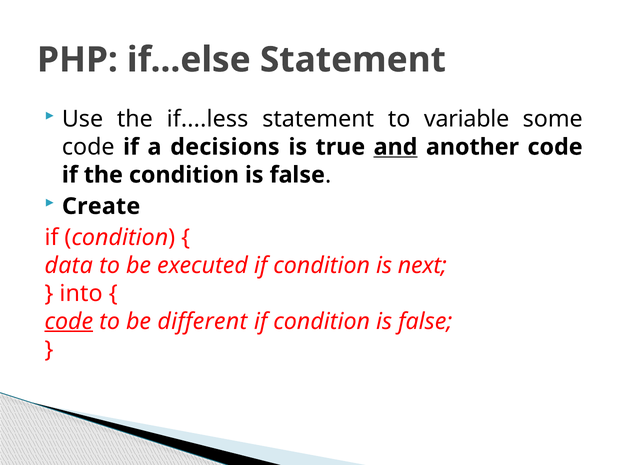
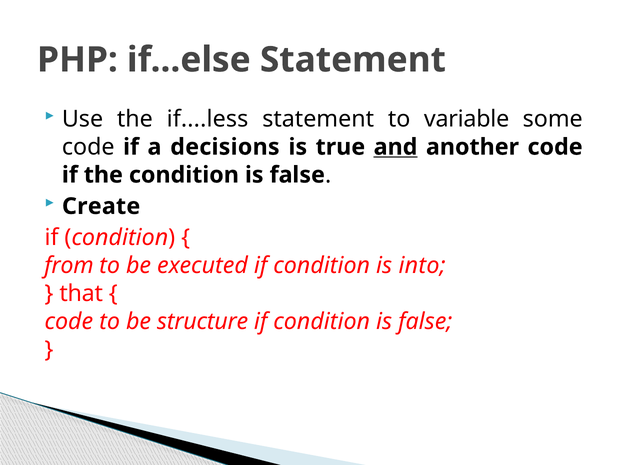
data: data -> from (69, 266)
next: next -> into (422, 266)
into: into -> that (81, 294)
code underline: present -> none (69, 321)
different: different -> structure (203, 321)
